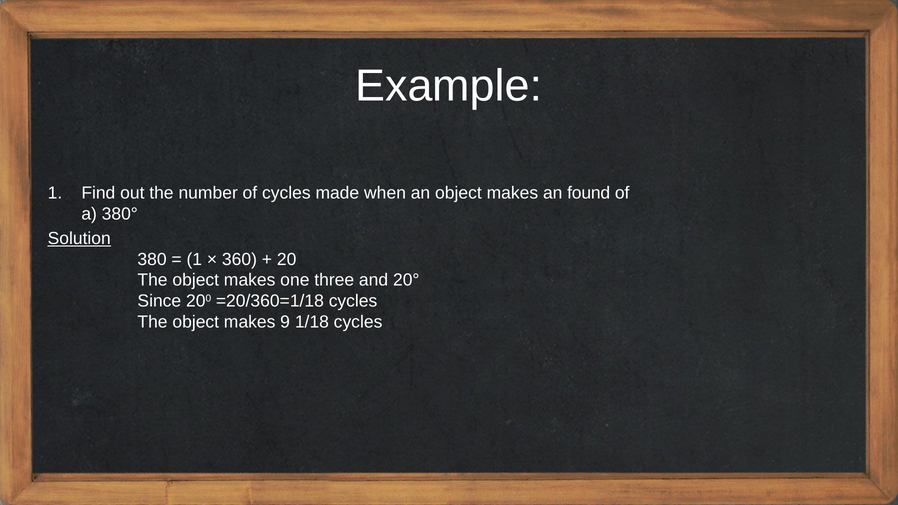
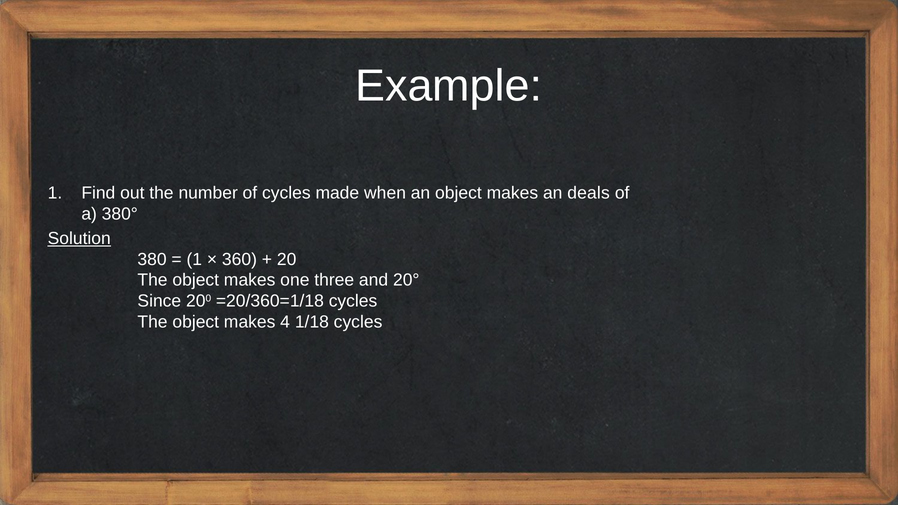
found: found -> deals (589, 193)
9: 9 -> 4 (285, 322)
